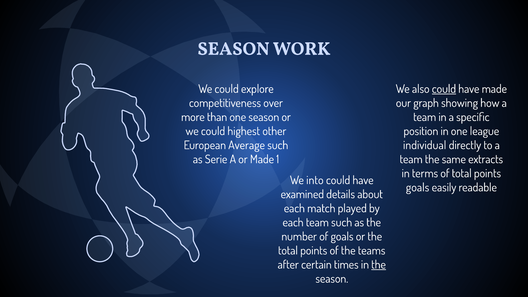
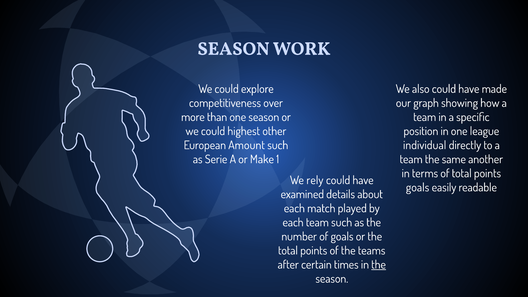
could underline: present -> none (444, 89)
Average: Average -> Amount (247, 145)
or Made: Made -> Make (262, 159)
extracts: extracts -> another (486, 159)
into: into -> rely (315, 180)
